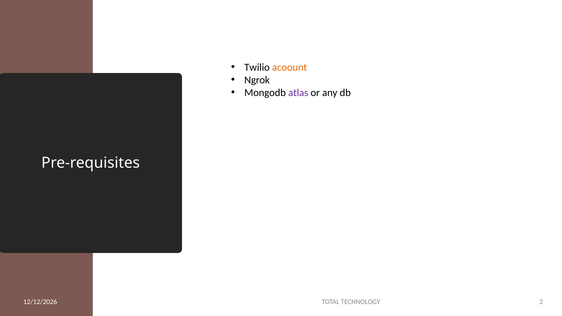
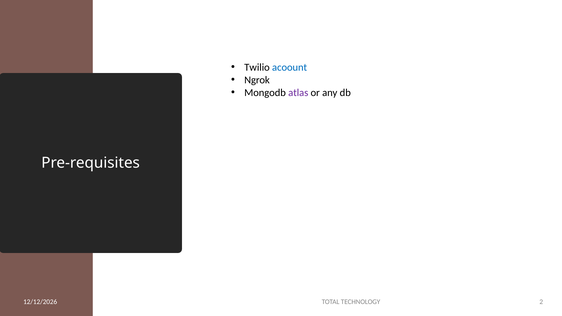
acoount colour: orange -> blue (290, 67)
